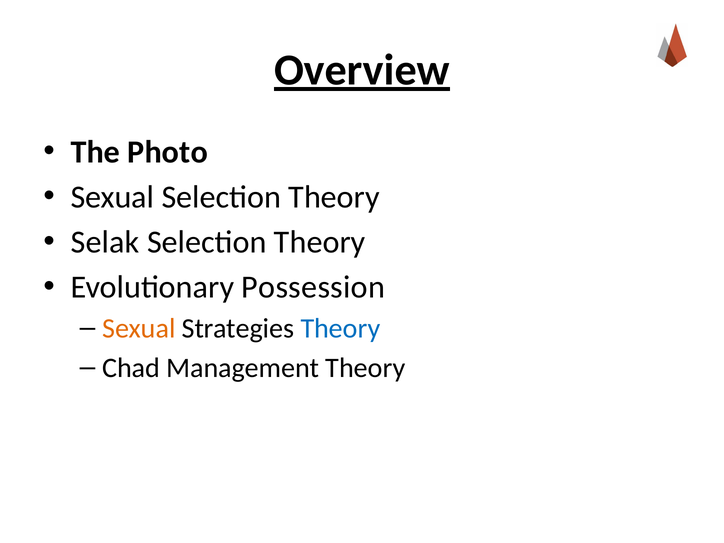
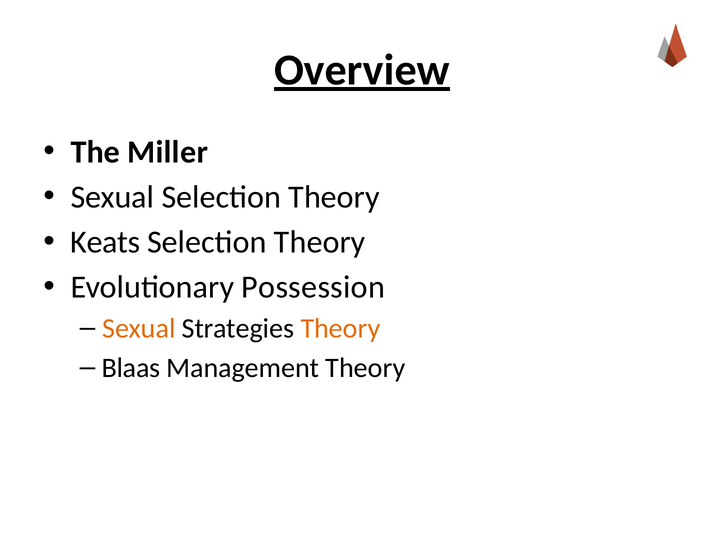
Photo: Photo -> Miller (168, 152)
Selak: Selak -> Keats (105, 242)
Theory colour: blue -> orange (340, 329)
Chad: Chad -> Blaas (131, 368)
